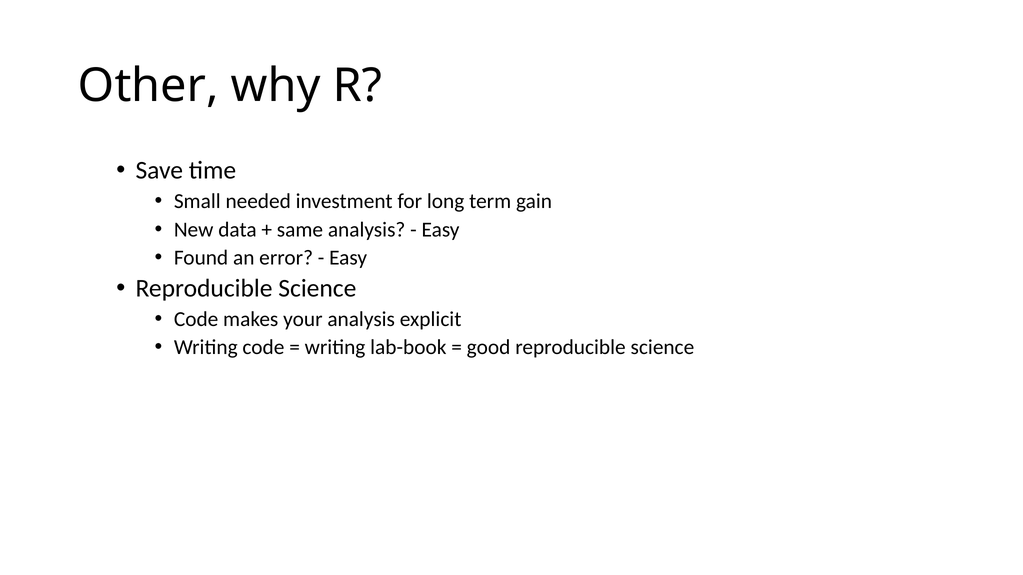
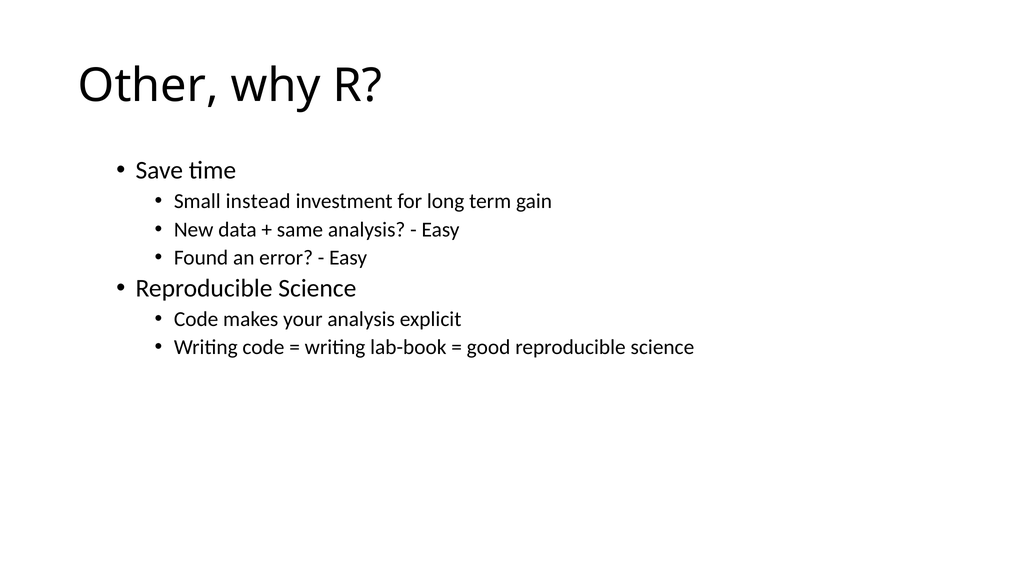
needed: needed -> instead (258, 201)
